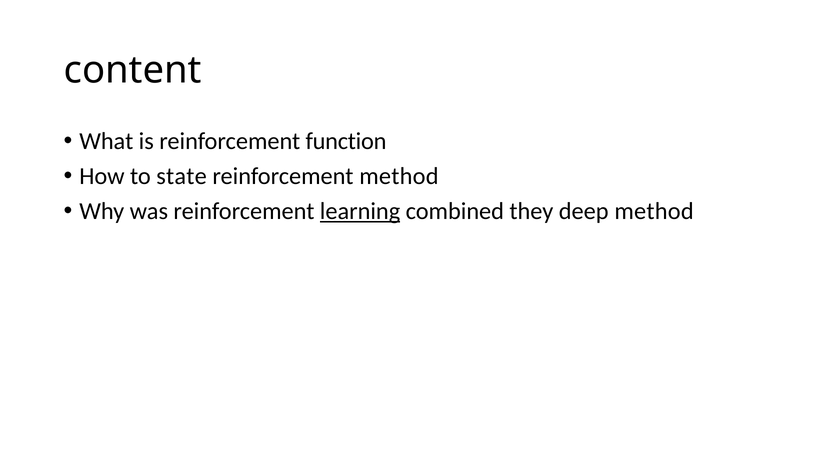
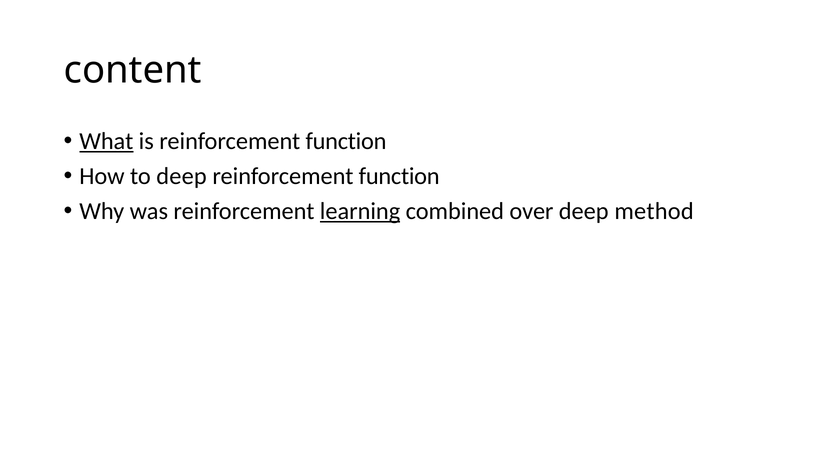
What underline: none -> present (106, 141)
to state: state -> deep (182, 176)
method: method -> function (399, 176)
they: they -> over (531, 211)
